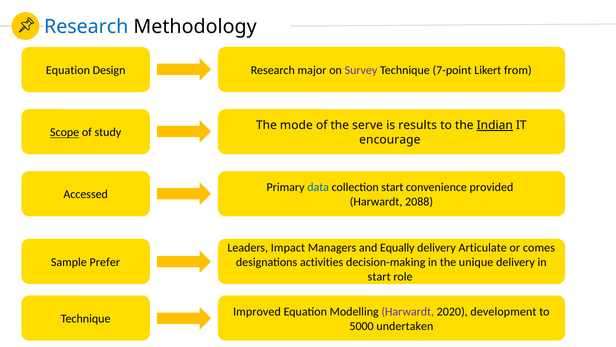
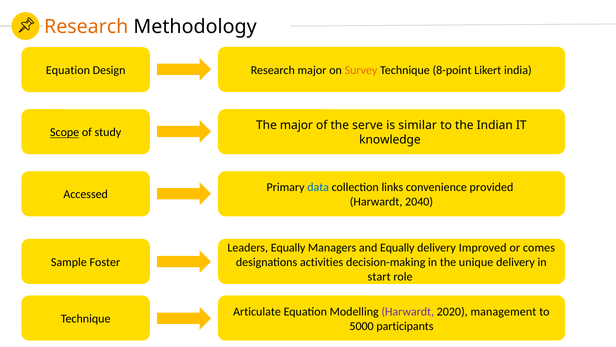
Research colour: blue -> orange (86, 26)
Survey colour: purple -> orange (361, 70)
7-point: 7-point -> 8-point (452, 70)
from: from -> india (518, 70)
The mode: mode -> major (296, 125)
results: results -> similar (418, 125)
Indian underline: present -> none (495, 125)
encourage: encourage -> knowledge (390, 140)
collection start: start -> links (392, 187)
2088: 2088 -> 2040 (419, 201)
Leaders Impact: Impact -> Equally (288, 247)
Articulate: Articulate -> Improved (483, 247)
Prefer: Prefer -> Foster (105, 262)
Improved: Improved -> Articulate (257, 311)
development: development -> management (503, 311)
undertaken: undertaken -> participants (405, 326)
